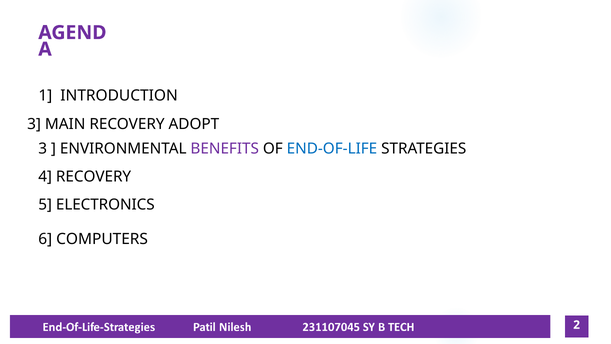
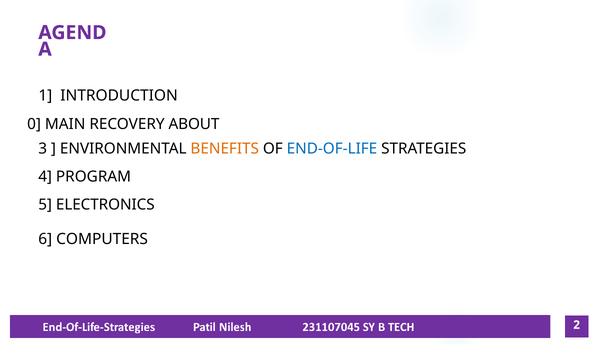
3: 3 -> 0 (34, 124)
ADOPT: ADOPT -> ABOUT (194, 124)
BENEFITS colour: purple -> orange (225, 149)
4 RECOVERY: RECOVERY -> PROGRAM (94, 177)
